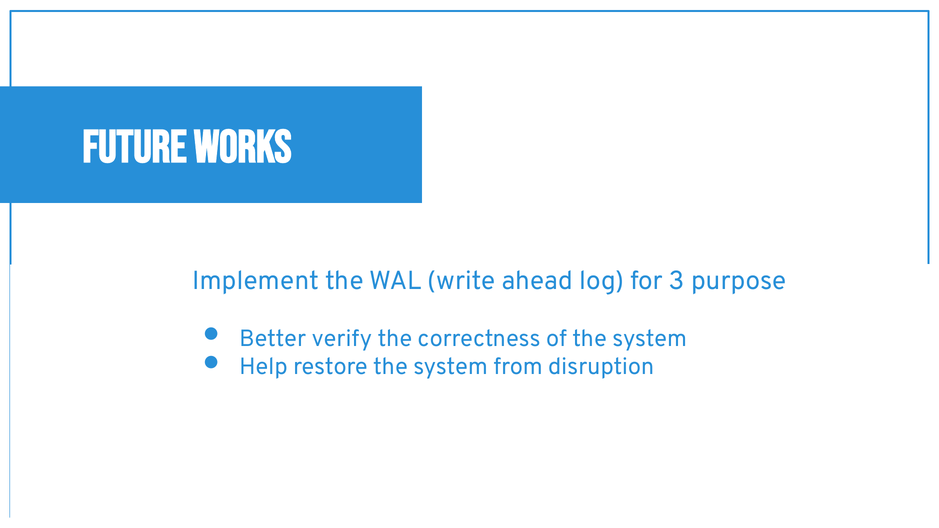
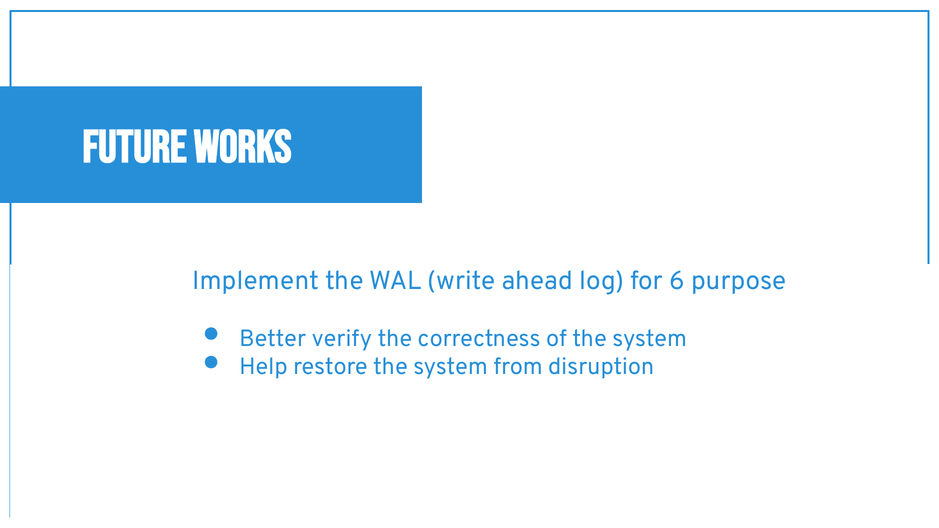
3: 3 -> 6 (677, 281)
